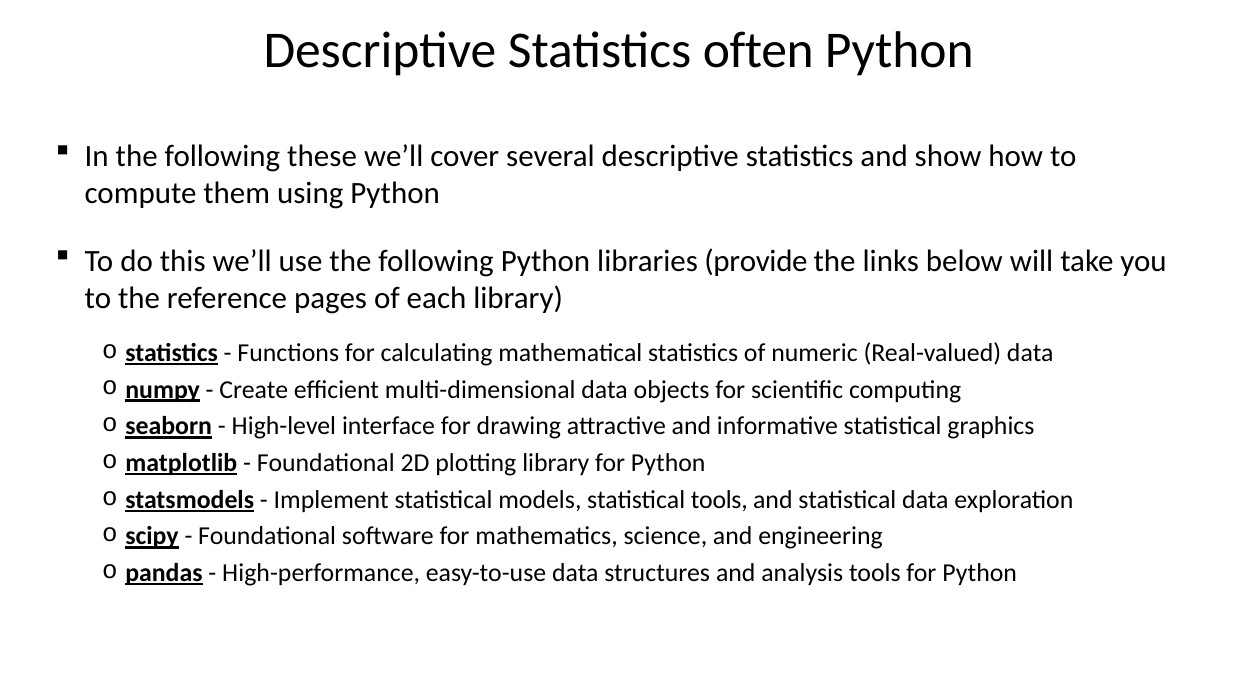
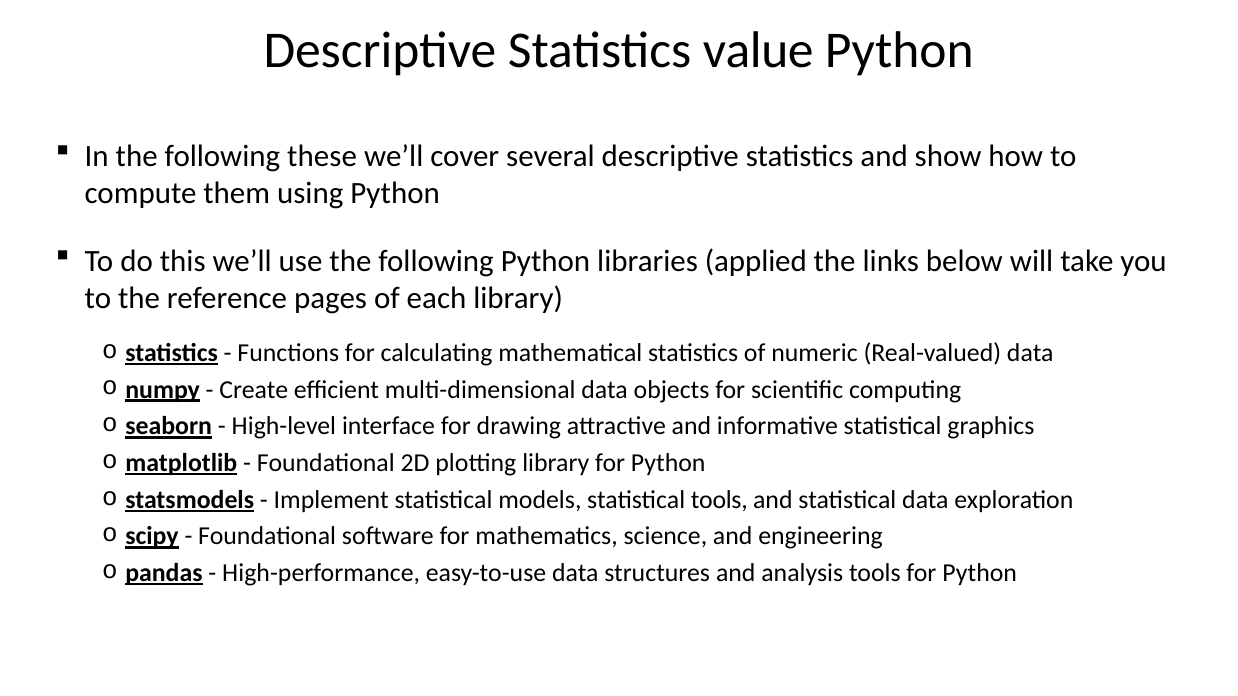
often: often -> value (758, 50)
provide: provide -> applied (756, 262)
